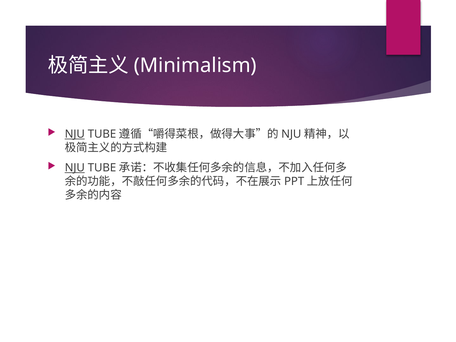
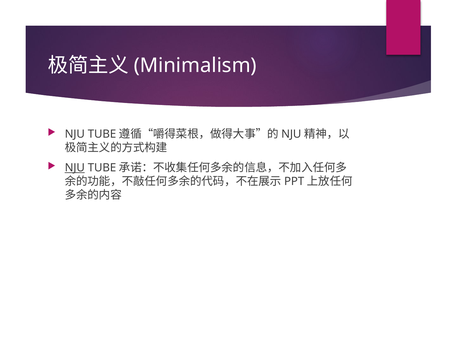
NJU underline: present -> none (75, 134)
